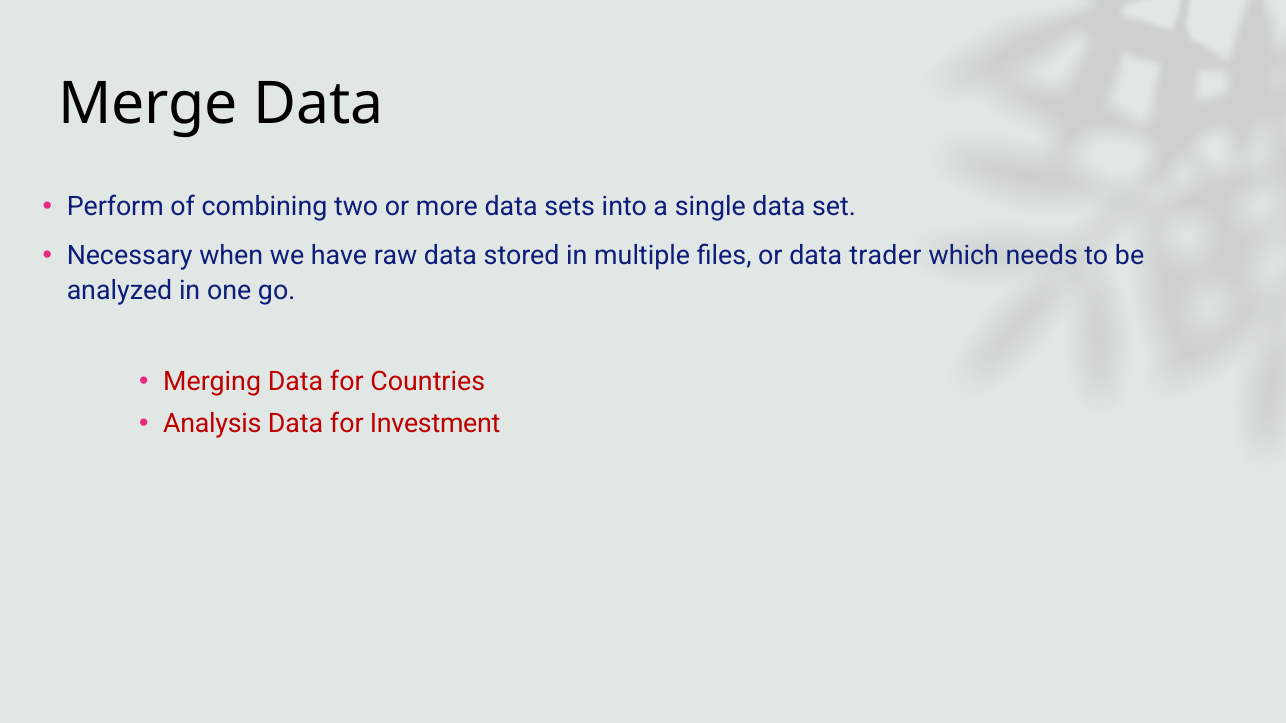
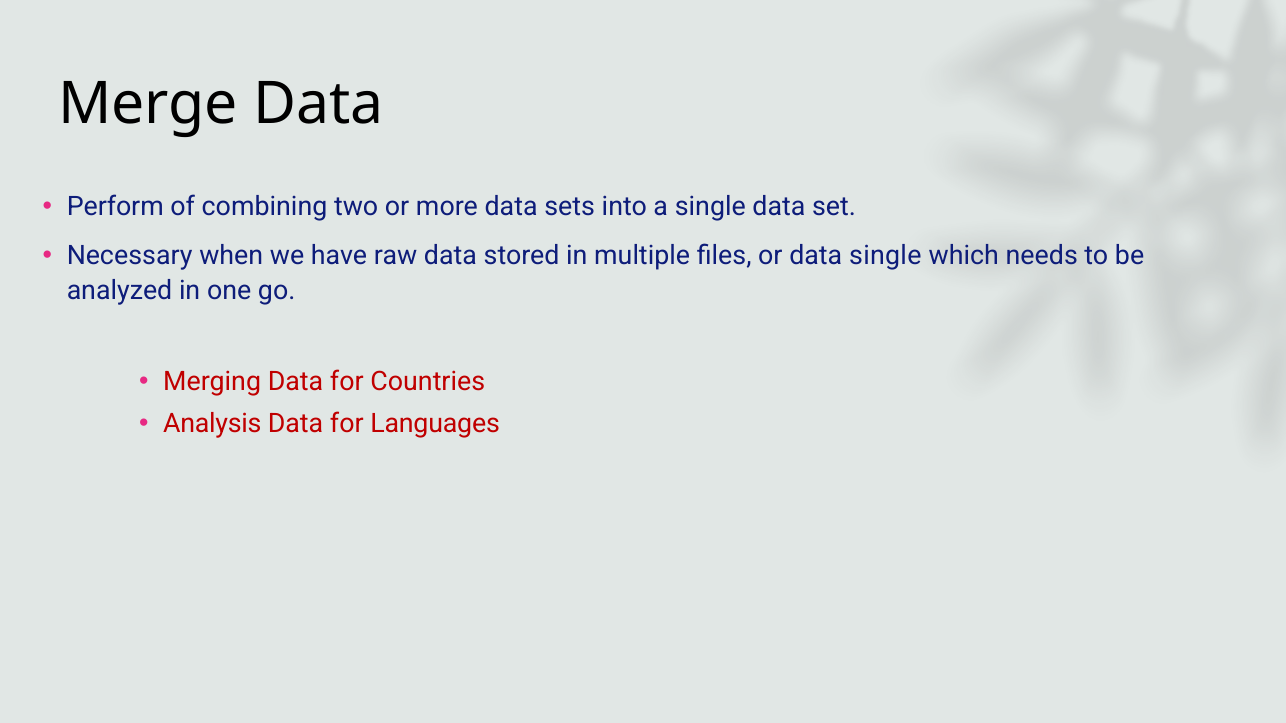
data trader: trader -> single (885, 256)
Investment: Investment -> Languages (435, 424)
